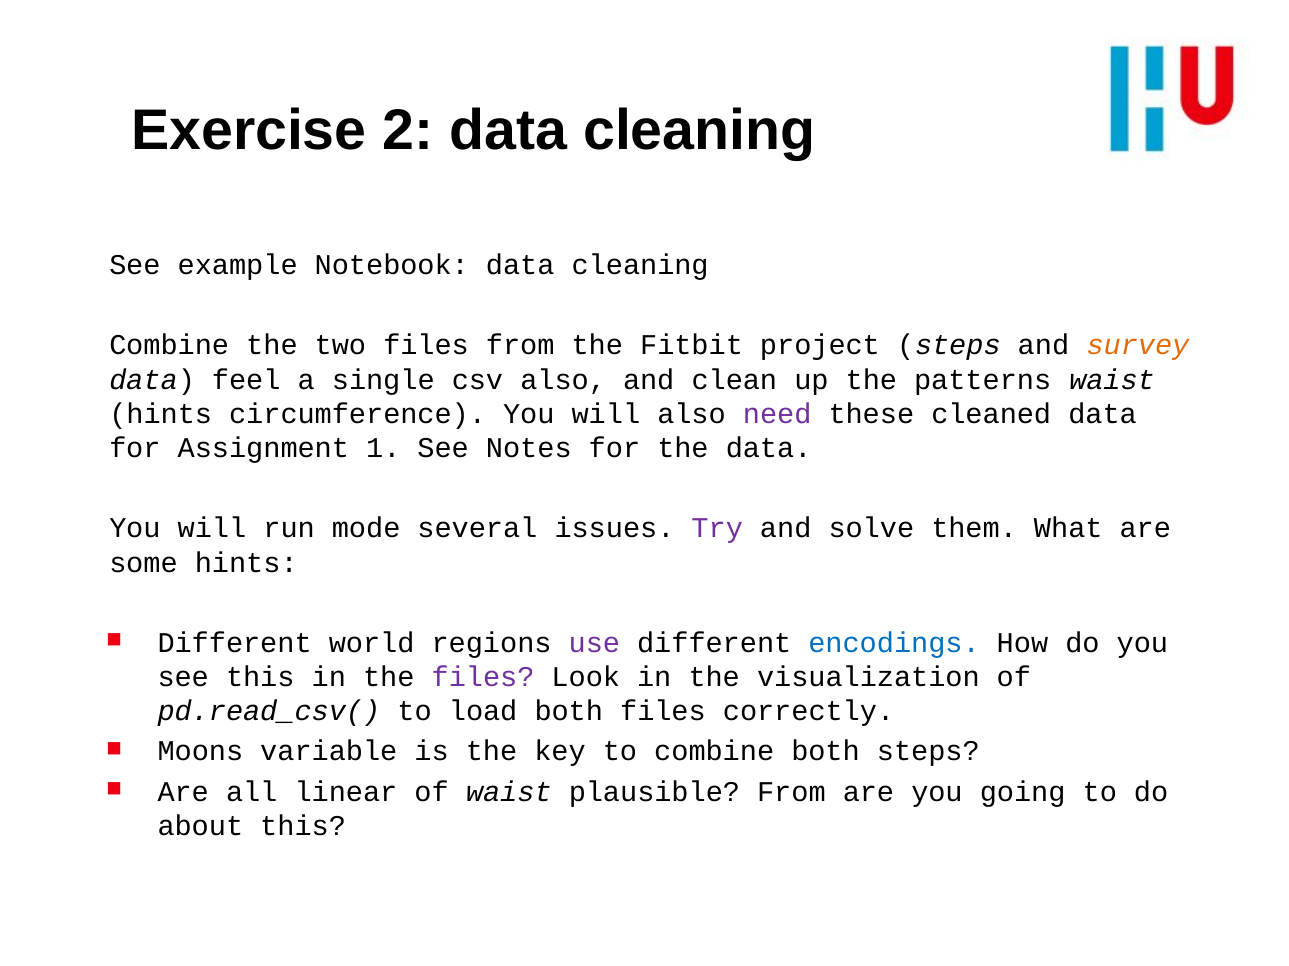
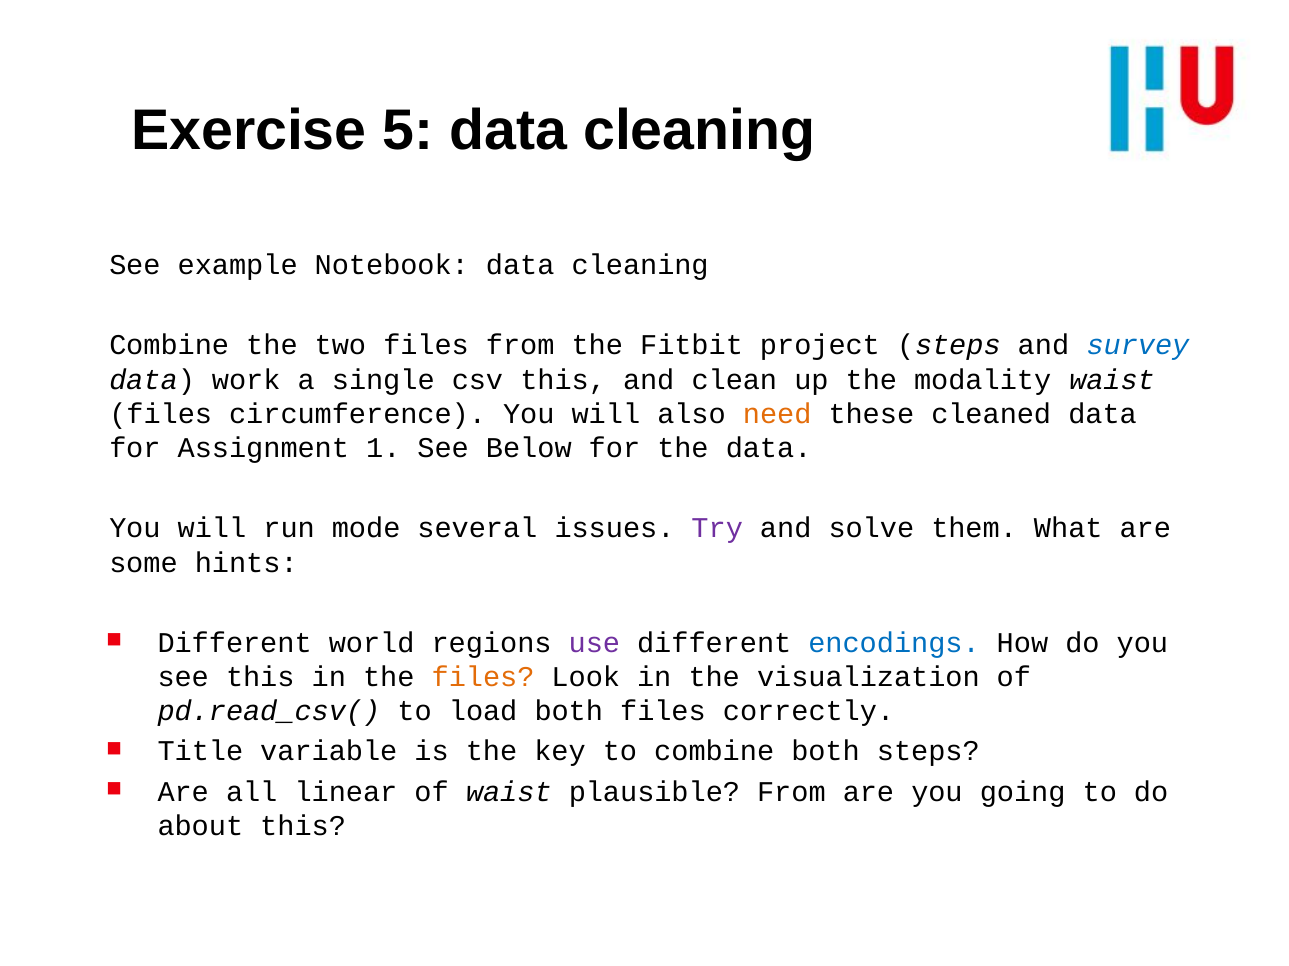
2: 2 -> 5 (408, 131)
survey colour: orange -> blue (1138, 346)
feel: feel -> work (246, 380)
csv also: also -> this (563, 380)
patterns: patterns -> modality (983, 380)
hints: hints -> files (161, 414)
need colour: purple -> orange (777, 414)
Notes: Notes -> Below (529, 449)
files colour: purple -> orange (483, 678)
Moons: Moons -> Title (200, 752)
